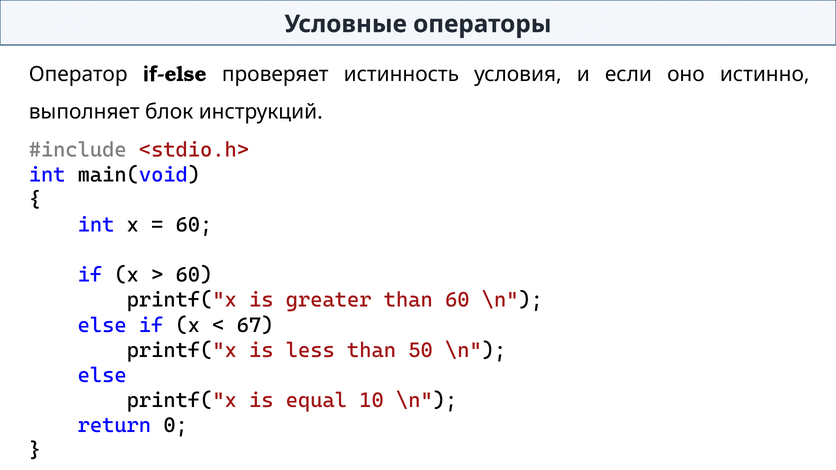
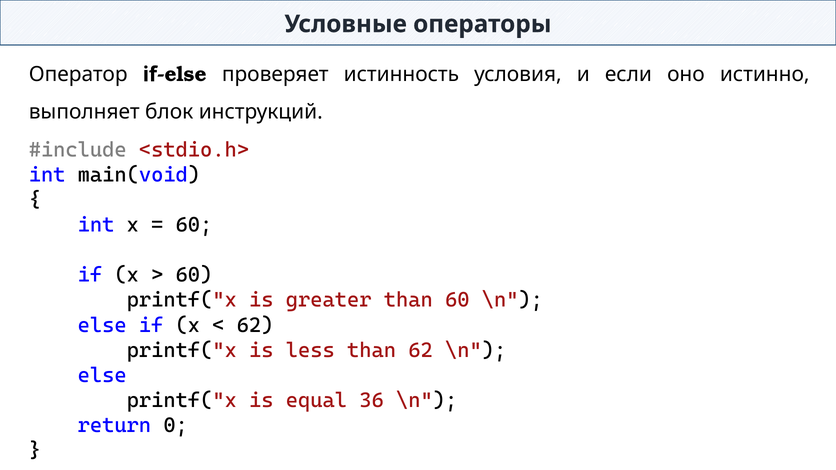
67: 67 -> 62 (255, 325)
than 50: 50 -> 62 (421, 350)
10: 10 -> 36 (372, 401)
